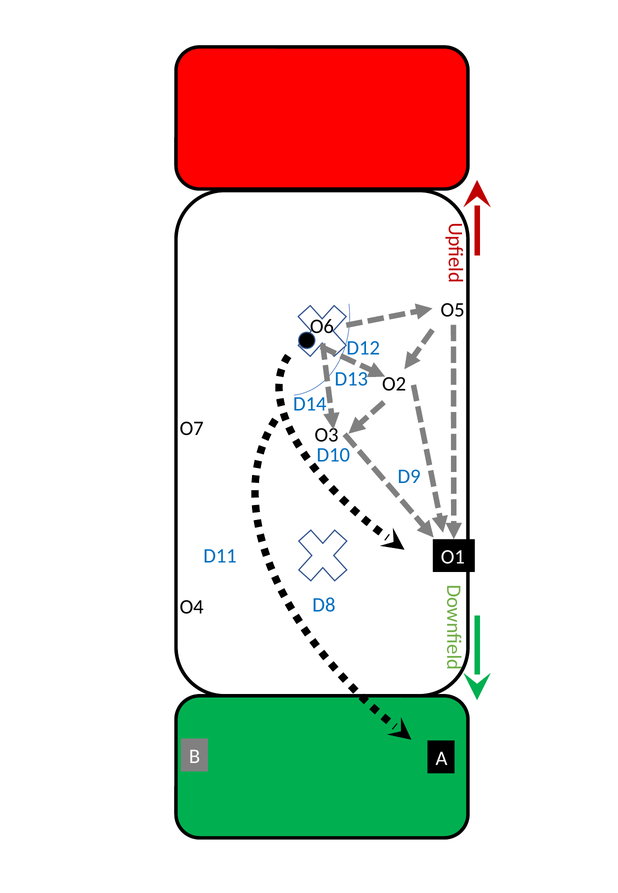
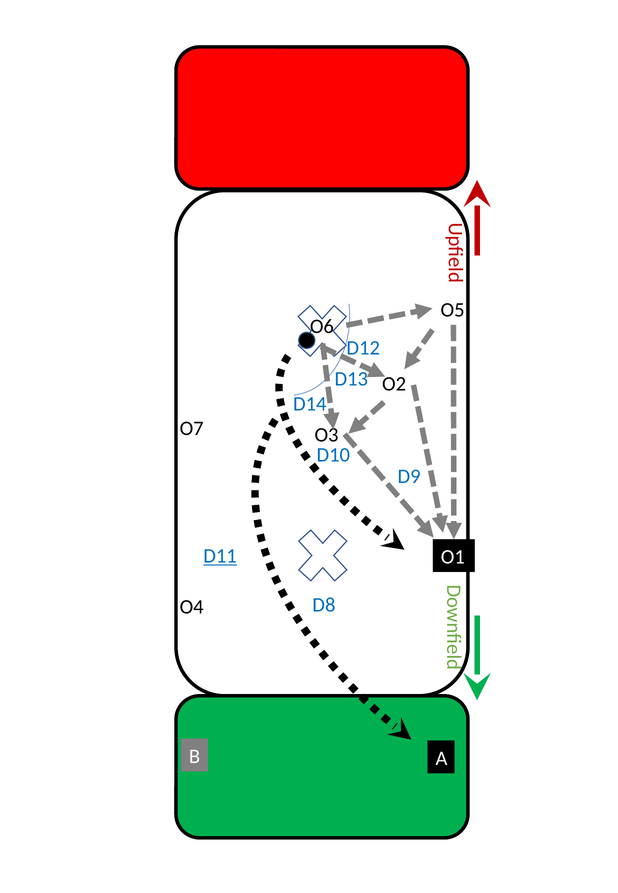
D11 underline: none -> present (220, 556)
